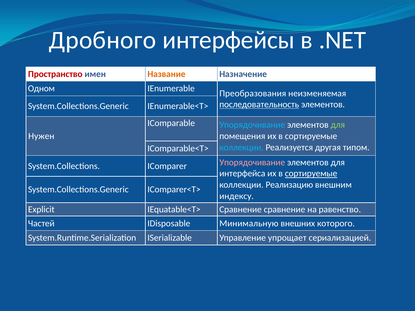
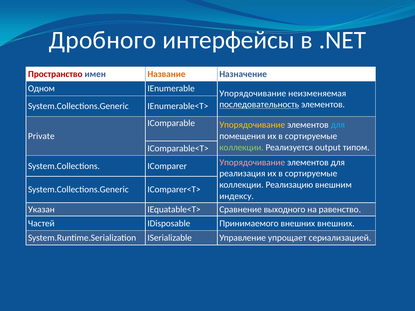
Преобразования: Преобразования -> Упорядочивание (253, 93)
Упорядочивание colour: light blue -> yellow (252, 125)
для colour: light green -> light blue (338, 125)
Нужен: Нужен -> Private (41, 136)
коллекции colour: light blue -> light green (241, 148)
другая: другая -> output (328, 148)
интерфейса: интерфейса -> реализация (242, 174)
сортируемые underline: present -> none (311, 174)
Explicit: Explicit -> Указан (41, 210)
сравнение: сравнение -> выходного (285, 210)
Минимальную: Минимальную -> Принимаемого (249, 224)
внешних которого: которого -> внешних (336, 224)
